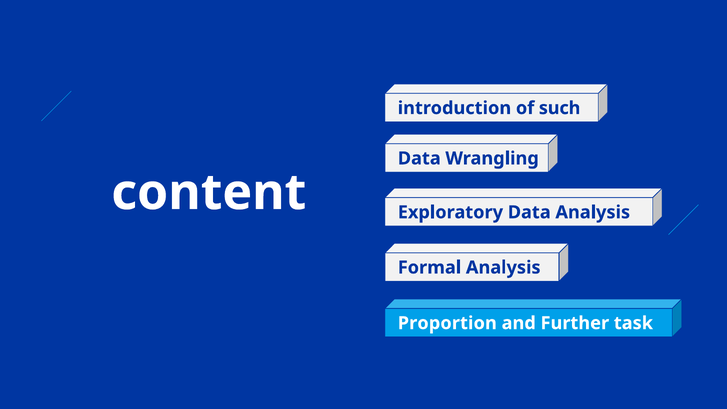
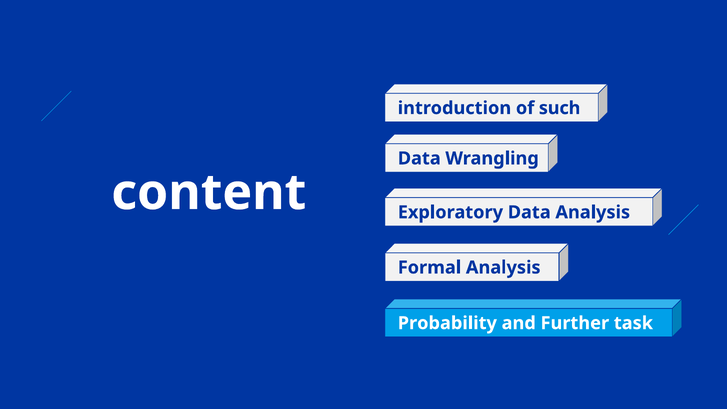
Proportion: Proportion -> Probability (447, 323)
